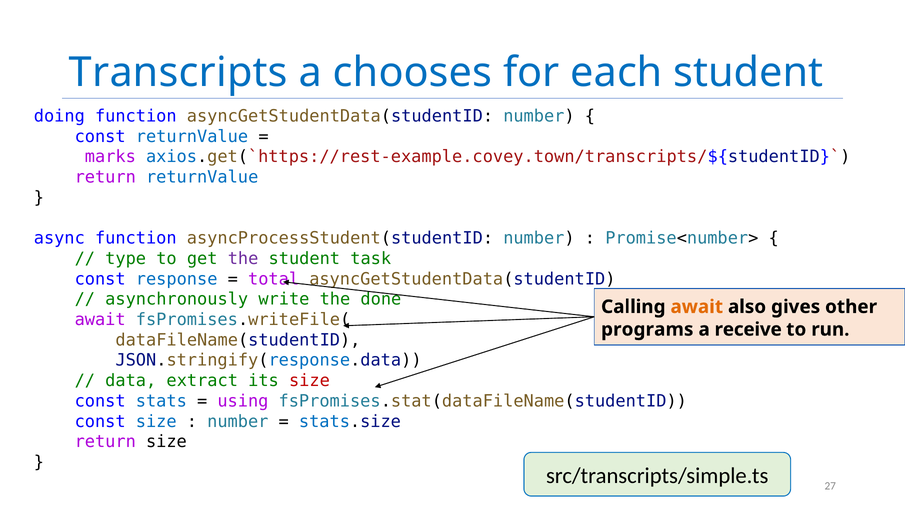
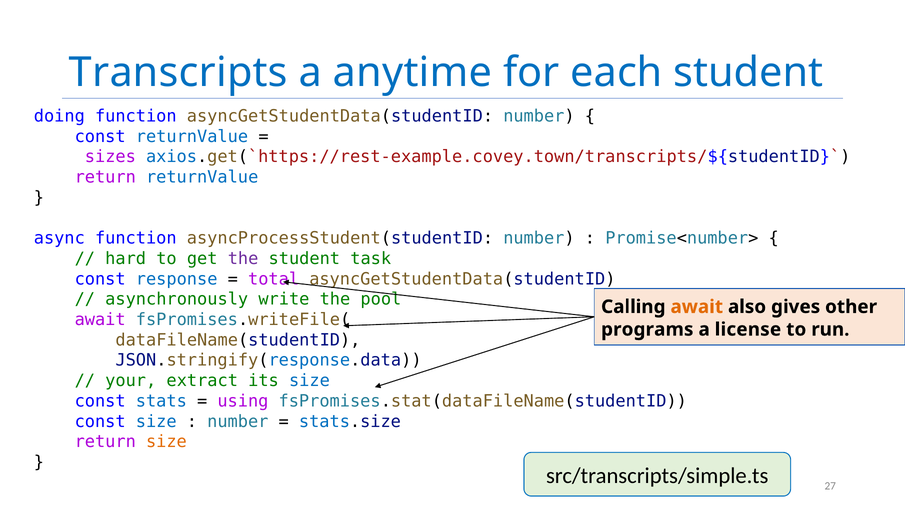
chooses: chooses -> anytime (412, 72)
marks: marks -> sizes (110, 157)
type: type -> hard (126, 259)
done: done -> pool (381, 299)
receive: receive -> license (748, 329)
data: data -> your (131, 381)
size colour: red -> blue (309, 381)
size colour: black -> orange (166, 442)
